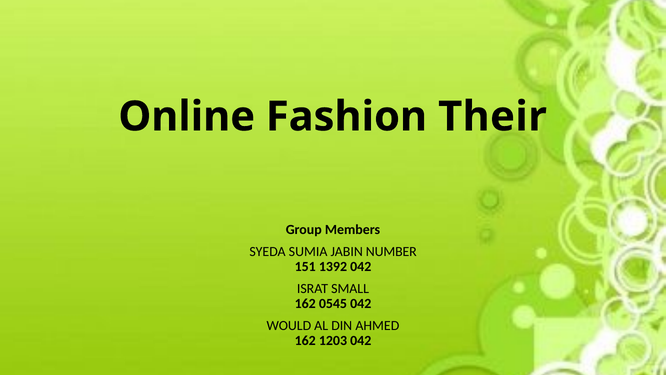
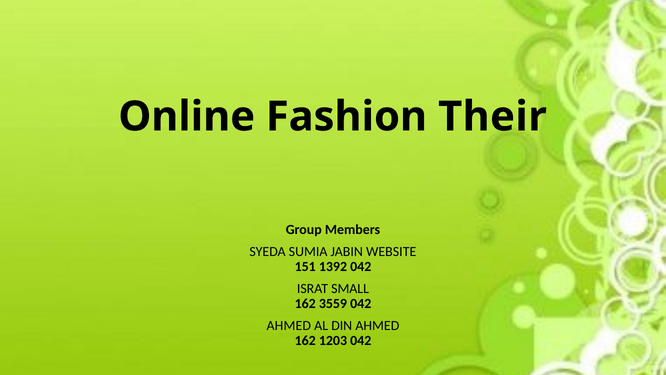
NUMBER: NUMBER -> WEBSITE (391, 251)
0545: 0545 -> 3559 (333, 303)
WOULD: WOULD -> AHMED (289, 325)
